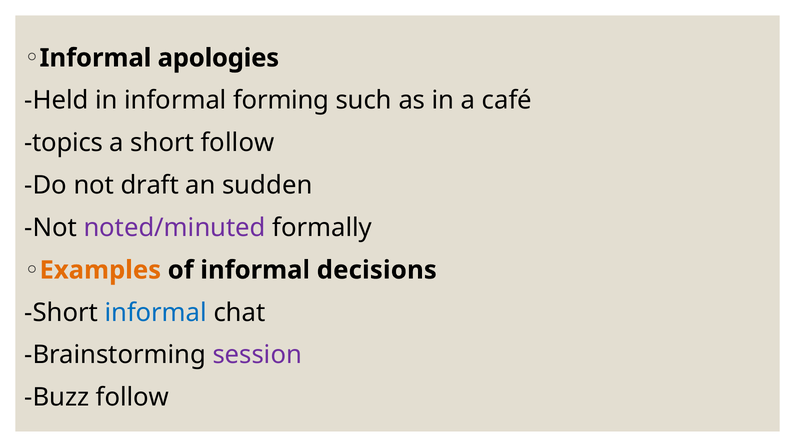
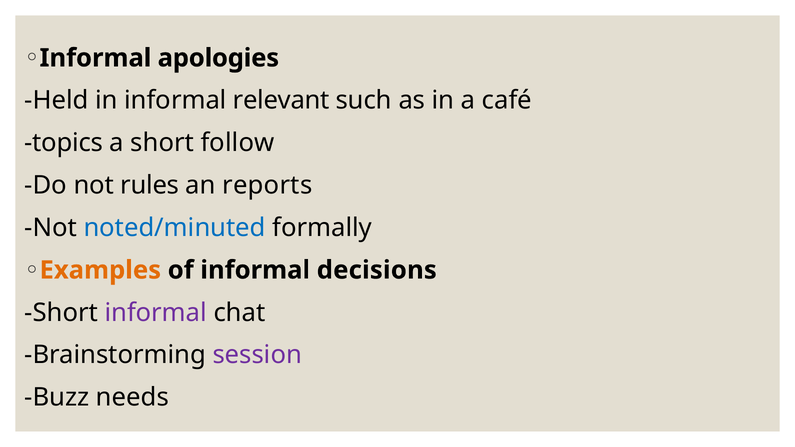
forming: forming -> relevant (281, 100)
draft: draft -> rules (150, 185)
sudden: sudden -> reports (267, 185)
noted/minuted colour: purple -> blue (175, 228)
informal colour: blue -> purple (156, 313)
Buzz follow: follow -> needs (132, 398)
